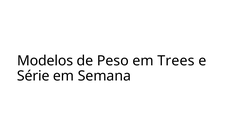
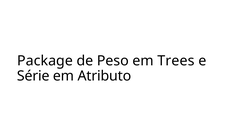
Modelos: Modelos -> Package (45, 61)
Semana: Semana -> Atributo (104, 76)
